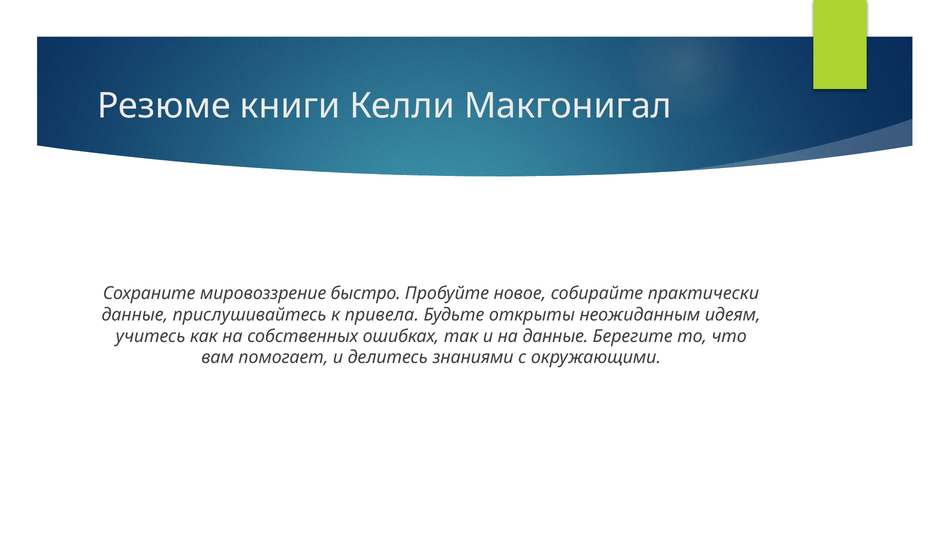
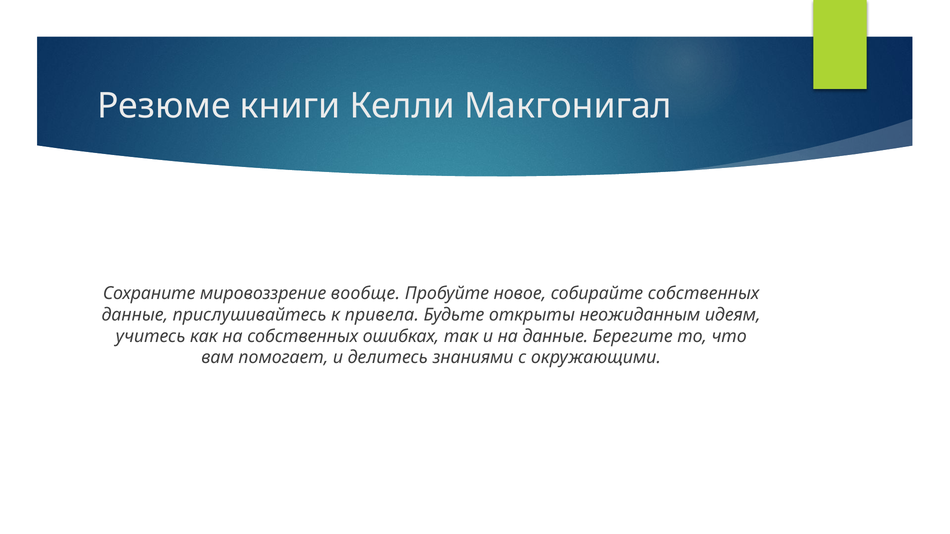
быстро: быстро -> вообще (365, 294)
собирайте практически: практически -> собственных (703, 294)
